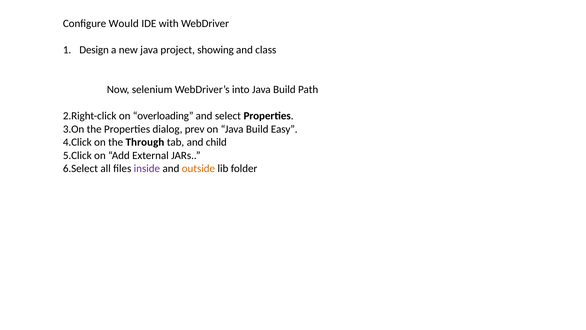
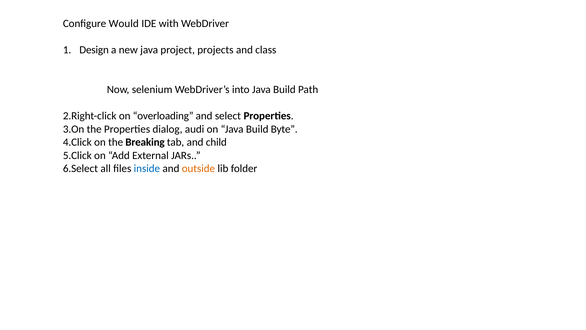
showing: showing -> projects (215, 50)
prev: prev -> audi (195, 129)
Easy: Easy -> Byte (284, 129)
Through: Through -> Breaking (145, 142)
inside colour: purple -> blue (147, 168)
